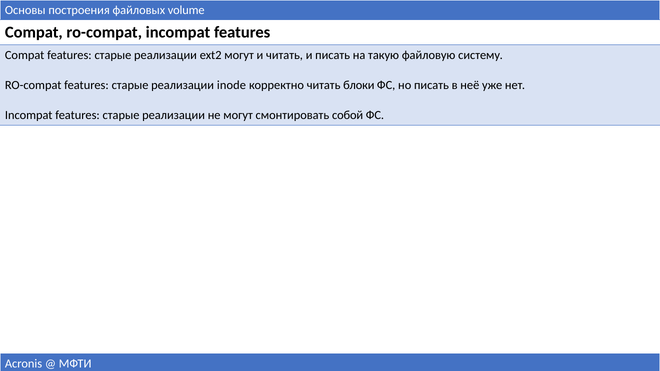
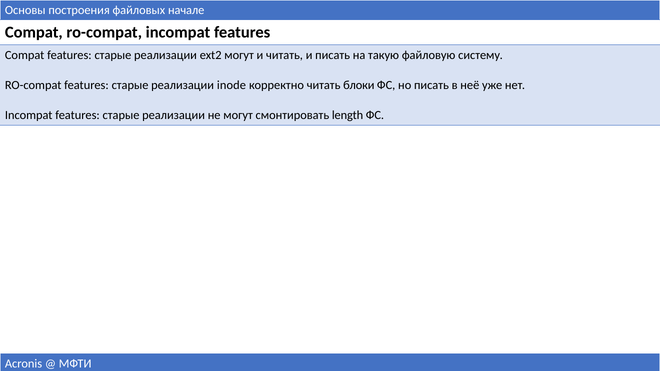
volume: volume -> начале (186, 10)
собой: собой -> length (348, 115)
